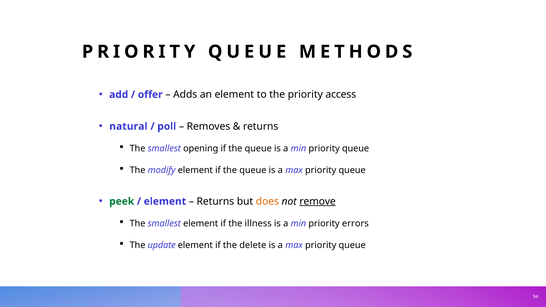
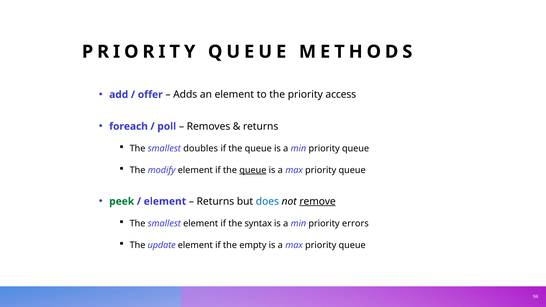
natural: natural -> foreach (129, 126)
opening: opening -> doubles (201, 149)
queue underline: none -> present (253, 170)
does colour: orange -> blue (267, 201)
illness: illness -> syntax (258, 224)
delete: delete -> empty (253, 245)
